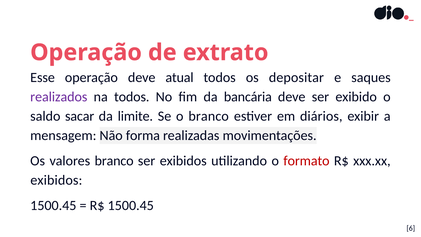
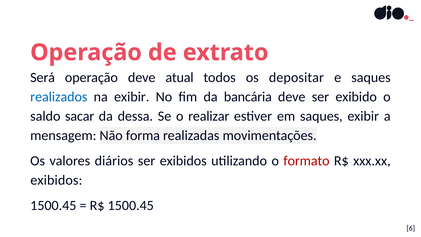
Esse: Esse -> Será (43, 77)
realizados colour: purple -> blue (59, 97)
na todos: todos -> exibir (132, 97)
limite: limite -> dessa (135, 116)
o branco: branco -> realizar (209, 116)
em diários: diários -> saques (321, 116)
valores branco: branco -> diários (114, 161)
